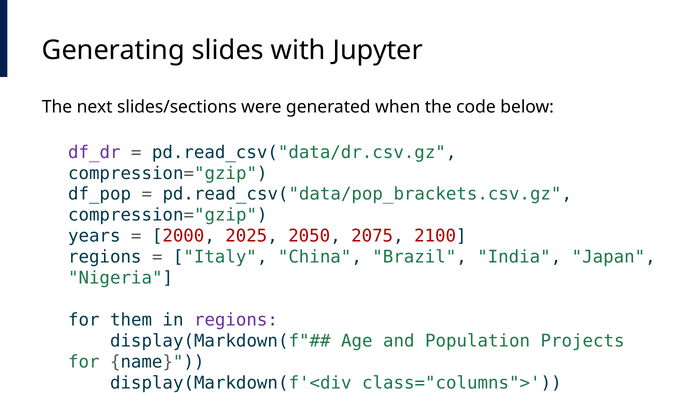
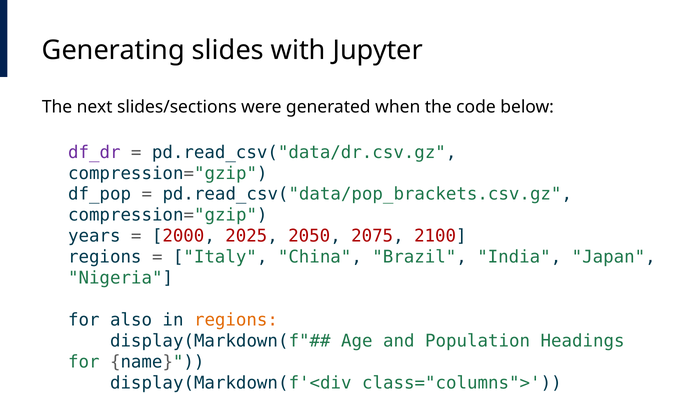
them: them -> also (131, 320)
regions colour: purple -> orange (236, 320)
Projects: Projects -> Headings (583, 341)
